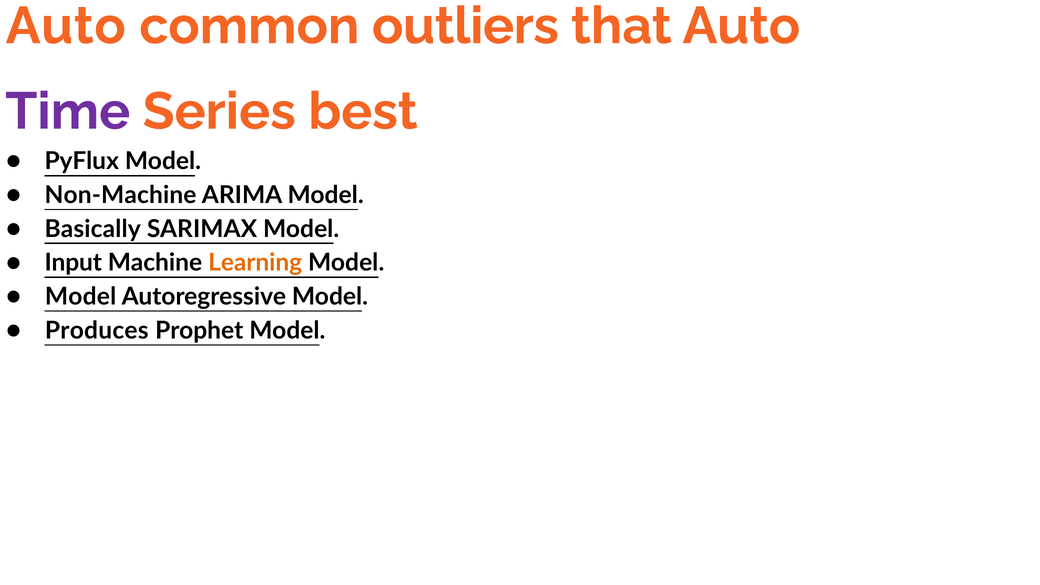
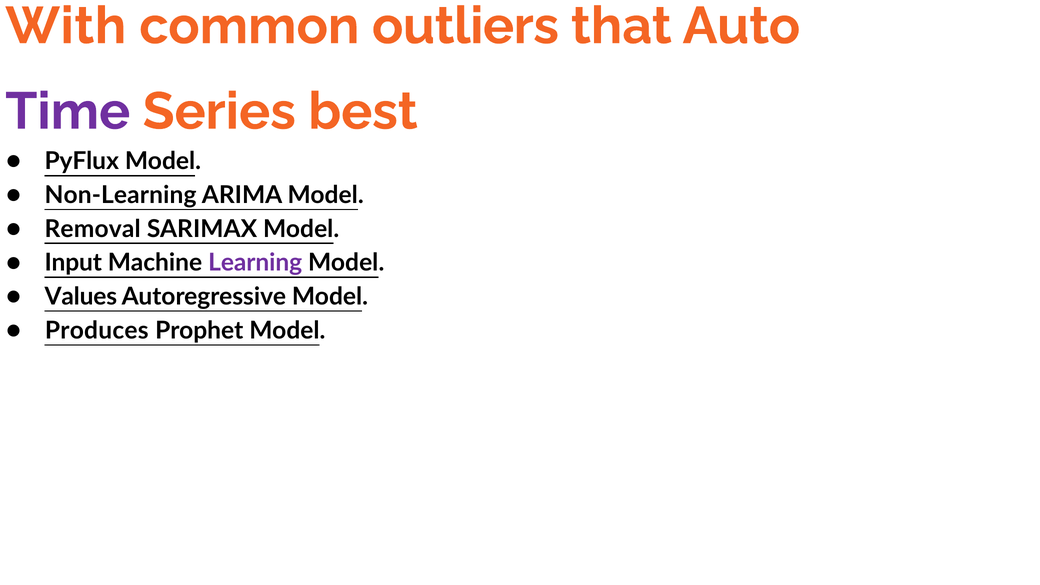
Auto: Auto -> With (66, 26)
Non-Machine: Non-Machine -> Non-Learning (120, 195)
Basically: Basically -> Removal (93, 229)
Learning colour: orange -> purple (255, 263)
Model: Model -> Values (81, 297)
